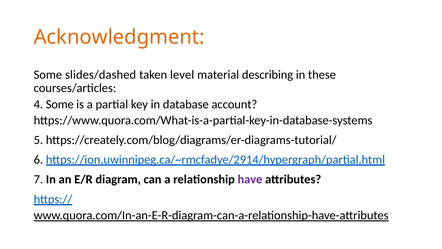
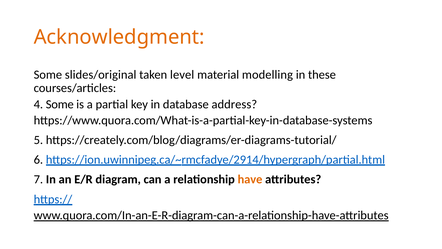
slides/dashed: slides/dashed -> slides/original (101, 74)
describing: describing -> modelling (267, 74)
account: account -> address (234, 104)
have colour: purple -> orange (250, 179)
